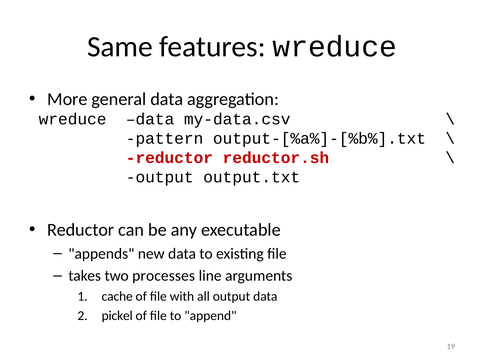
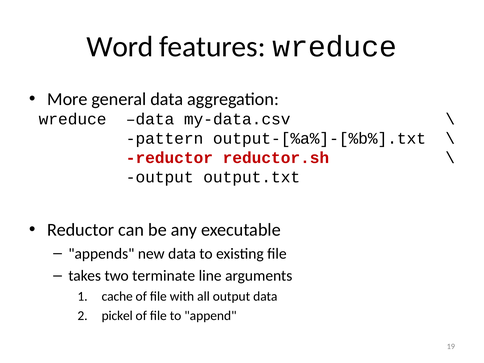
Same: Same -> Word (120, 47)
processes: processes -> terminate (164, 276)
